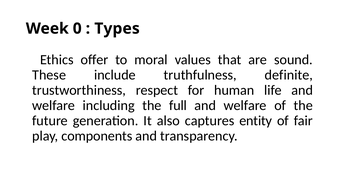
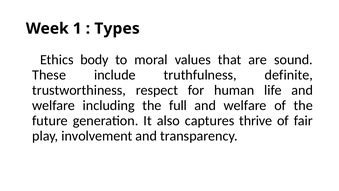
0: 0 -> 1 (77, 28)
offer: offer -> body (94, 60)
entity: entity -> thrive (256, 121)
components: components -> involvement (97, 136)
